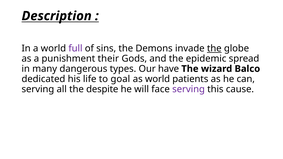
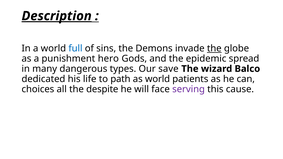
Description underline: none -> present (57, 16)
full colour: purple -> blue (75, 48)
their: their -> hero (108, 59)
have: have -> save (168, 69)
goal: goal -> path (120, 79)
serving: serving -> choices (38, 89)
